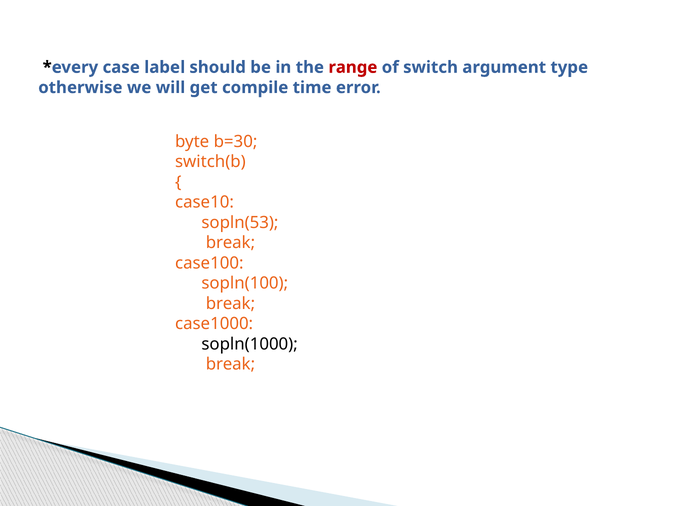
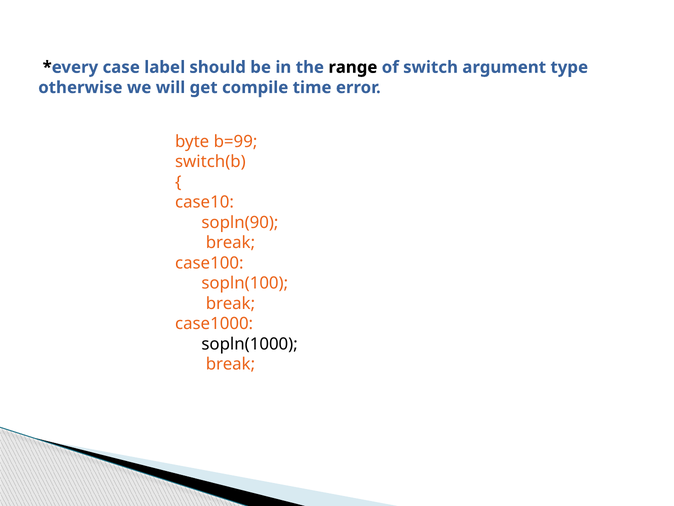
range colour: red -> black (353, 67)
b=30: b=30 -> b=99 (236, 141)
sopln(53: sopln(53 -> sopln(90 (240, 222)
